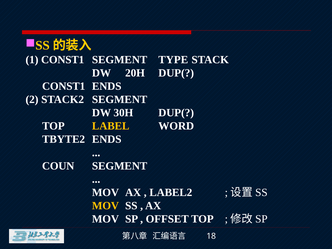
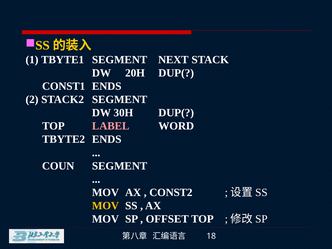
1 CONST1: CONST1 -> TBYTE1 (63, 60)
TYPE: TYPE -> NEXT (173, 60)
LABEL colour: yellow -> pink (111, 126)
LABEL2: LABEL2 -> CONST2 (171, 192)
